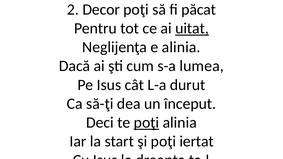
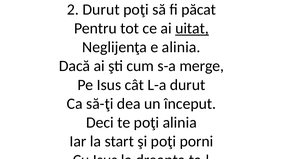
2 Decor: Decor -> Durut (101, 9)
lumea: lumea -> merge (202, 66)
poţi underline: present -> none (146, 123)
iertat: iertat -> porni (197, 142)
